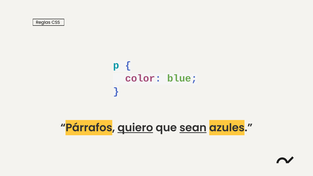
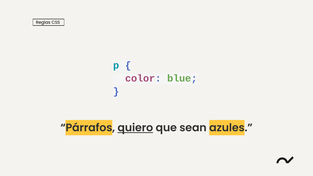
sean underline: present -> none (193, 128)
